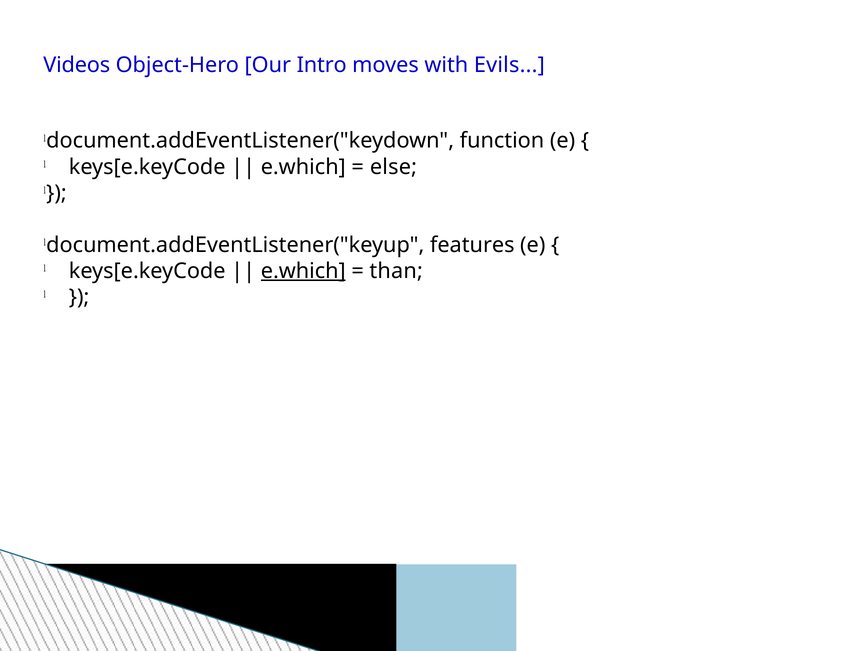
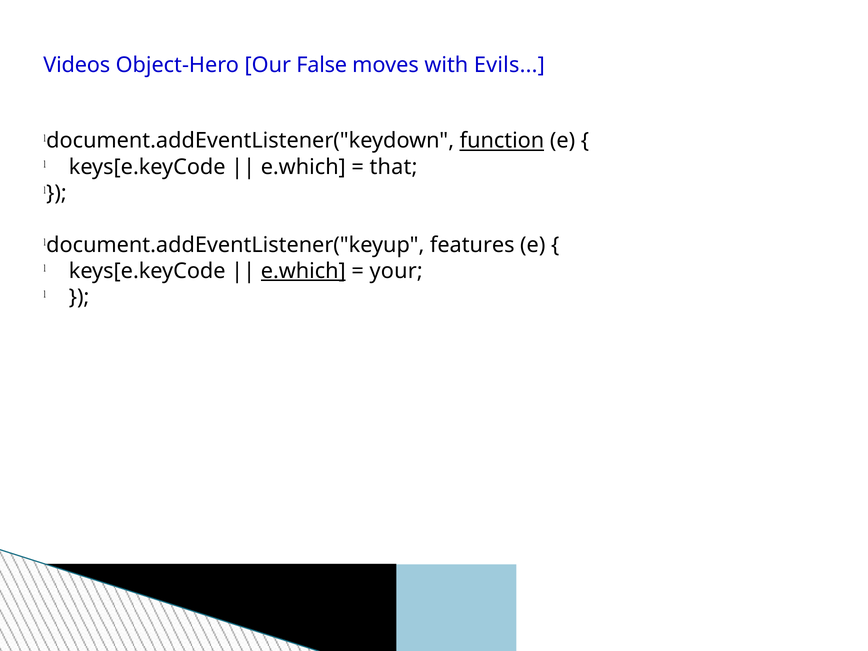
Intro: Intro -> False (322, 65)
function underline: none -> present (502, 141)
else: else -> that (393, 167)
than: than -> your (396, 271)
